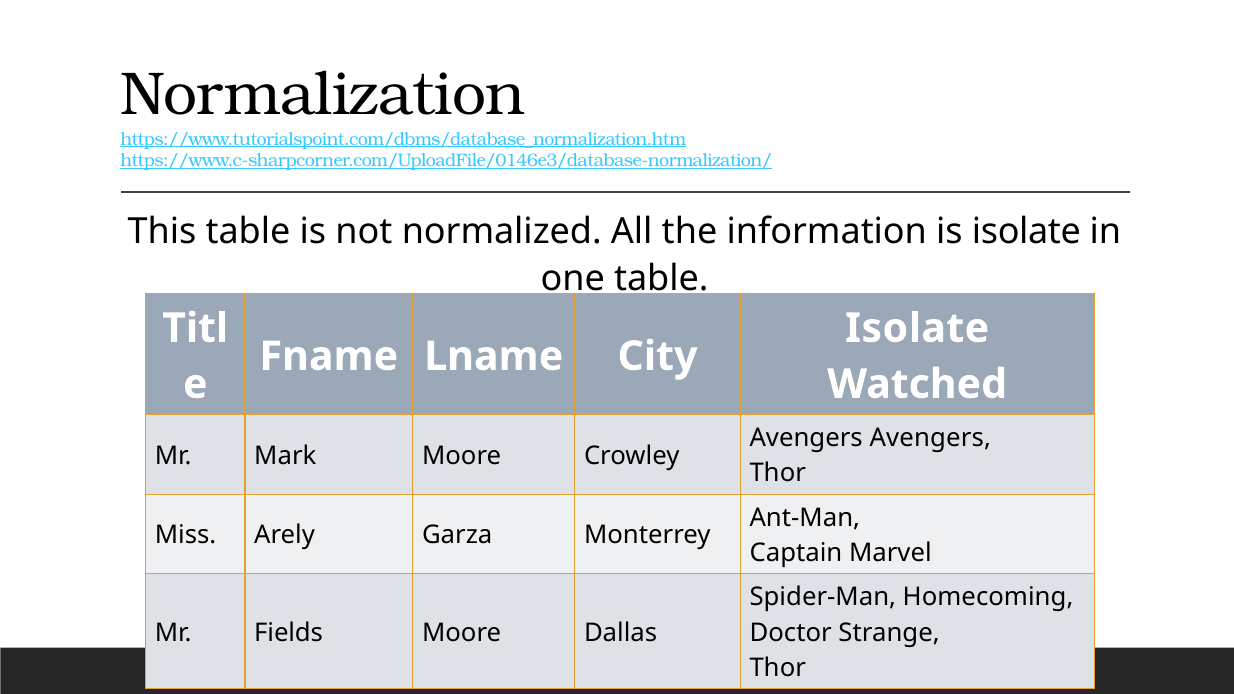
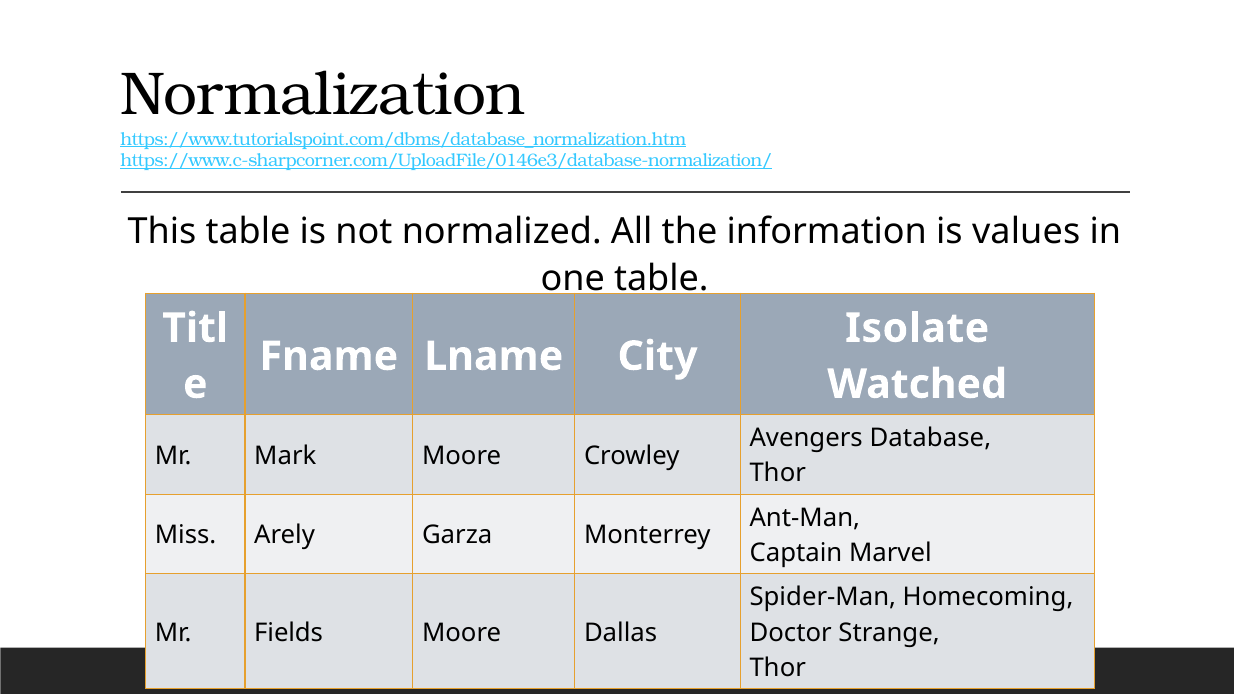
is isolate: isolate -> values (1026, 231)
Avengers Avengers: Avengers -> Database (930, 438)
